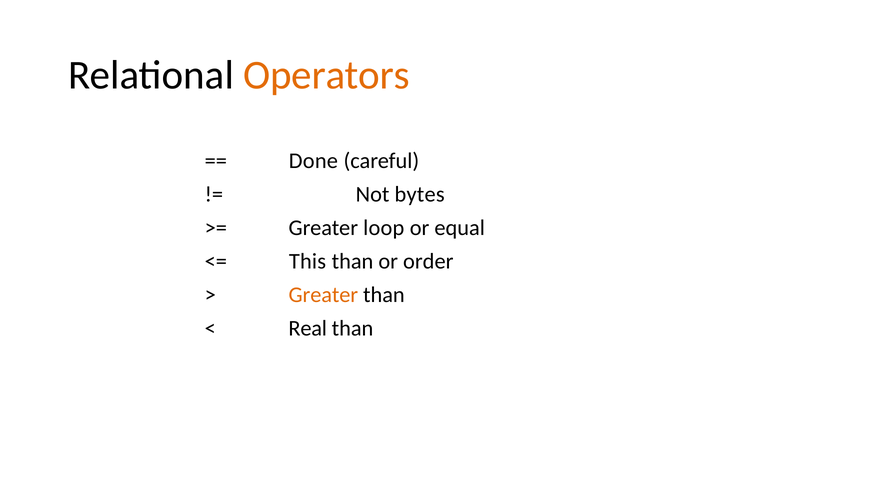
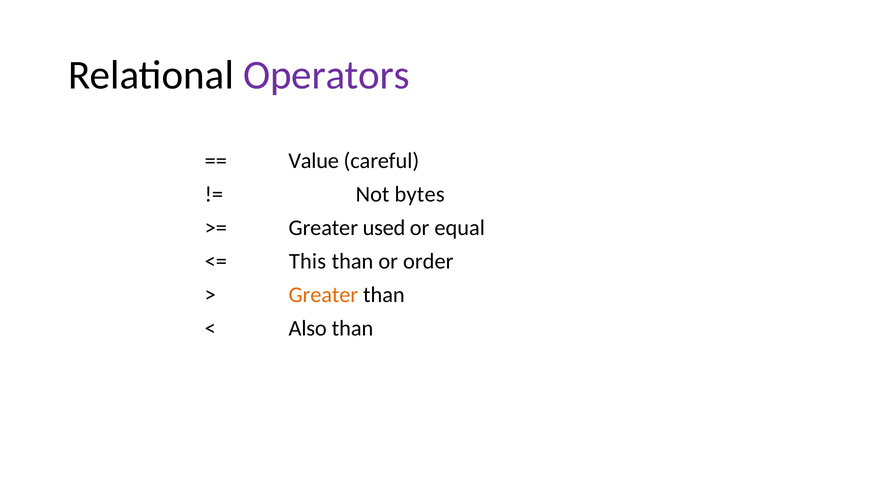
Operators colour: orange -> purple (327, 75)
Done: Done -> Value (314, 161)
loop: loop -> used (384, 228)
Real: Real -> Also (308, 328)
